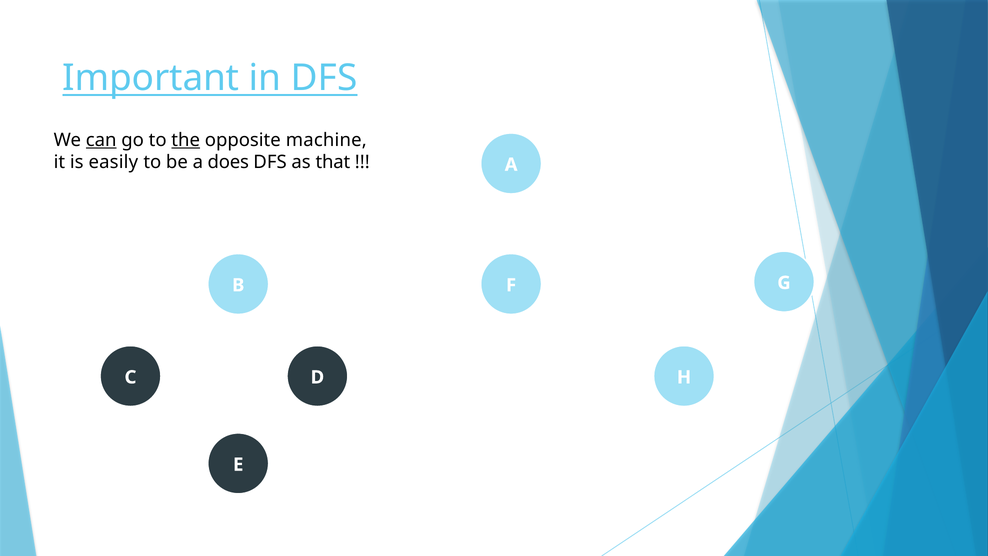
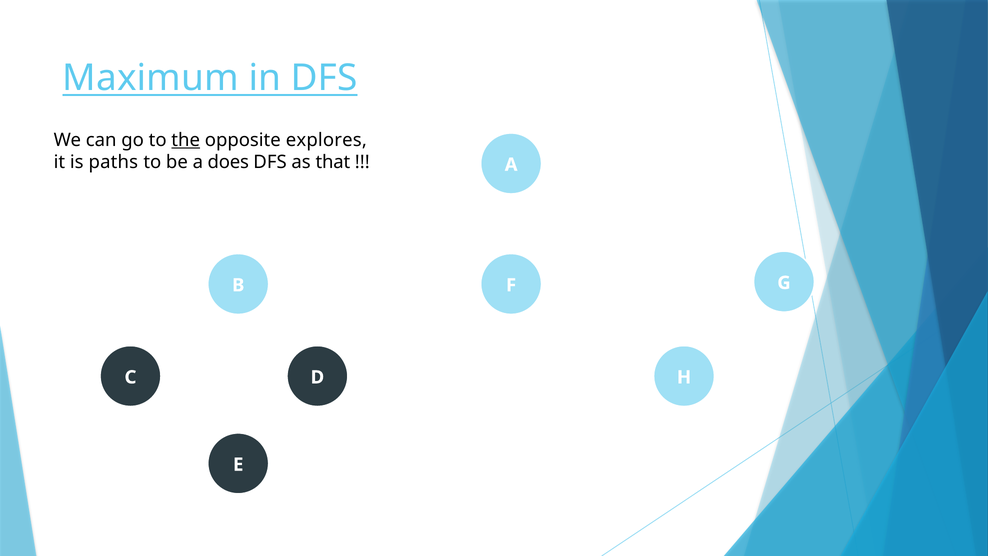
Important: Important -> Maximum (151, 78)
can underline: present -> none (101, 140)
machine: machine -> explores (326, 140)
easily: easily -> paths (113, 162)
